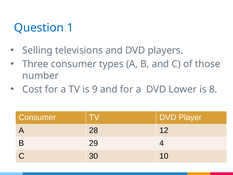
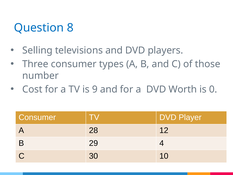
1: 1 -> 8 (70, 28)
Lower: Lower -> Worth (183, 89)
8: 8 -> 0 (213, 89)
